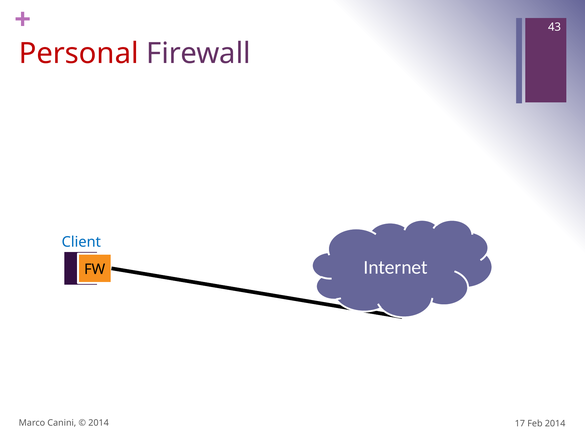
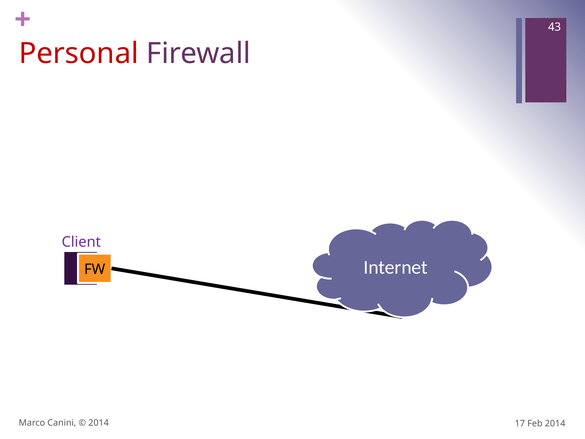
Client colour: blue -> purple (81, 242)
